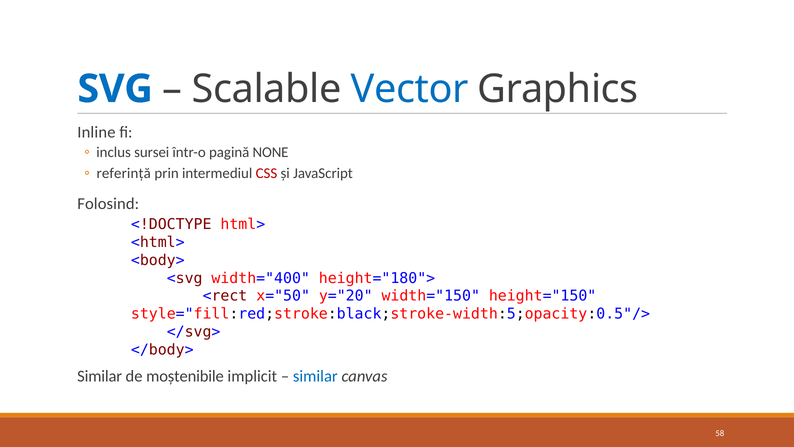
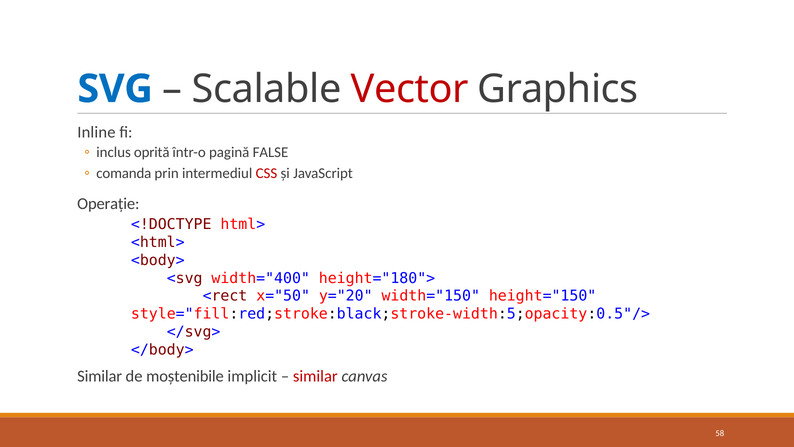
Vector colour: blue -> red (410, 89)
sursei: sursei -> oprită (152, 152)
NONE: NONE -> FALSE (271, 152)
referință: referință -> comanda (124, 173)
Folosind: Folosind -> Operație (108, 204)
similar colour: blue -> red (315, 376)
